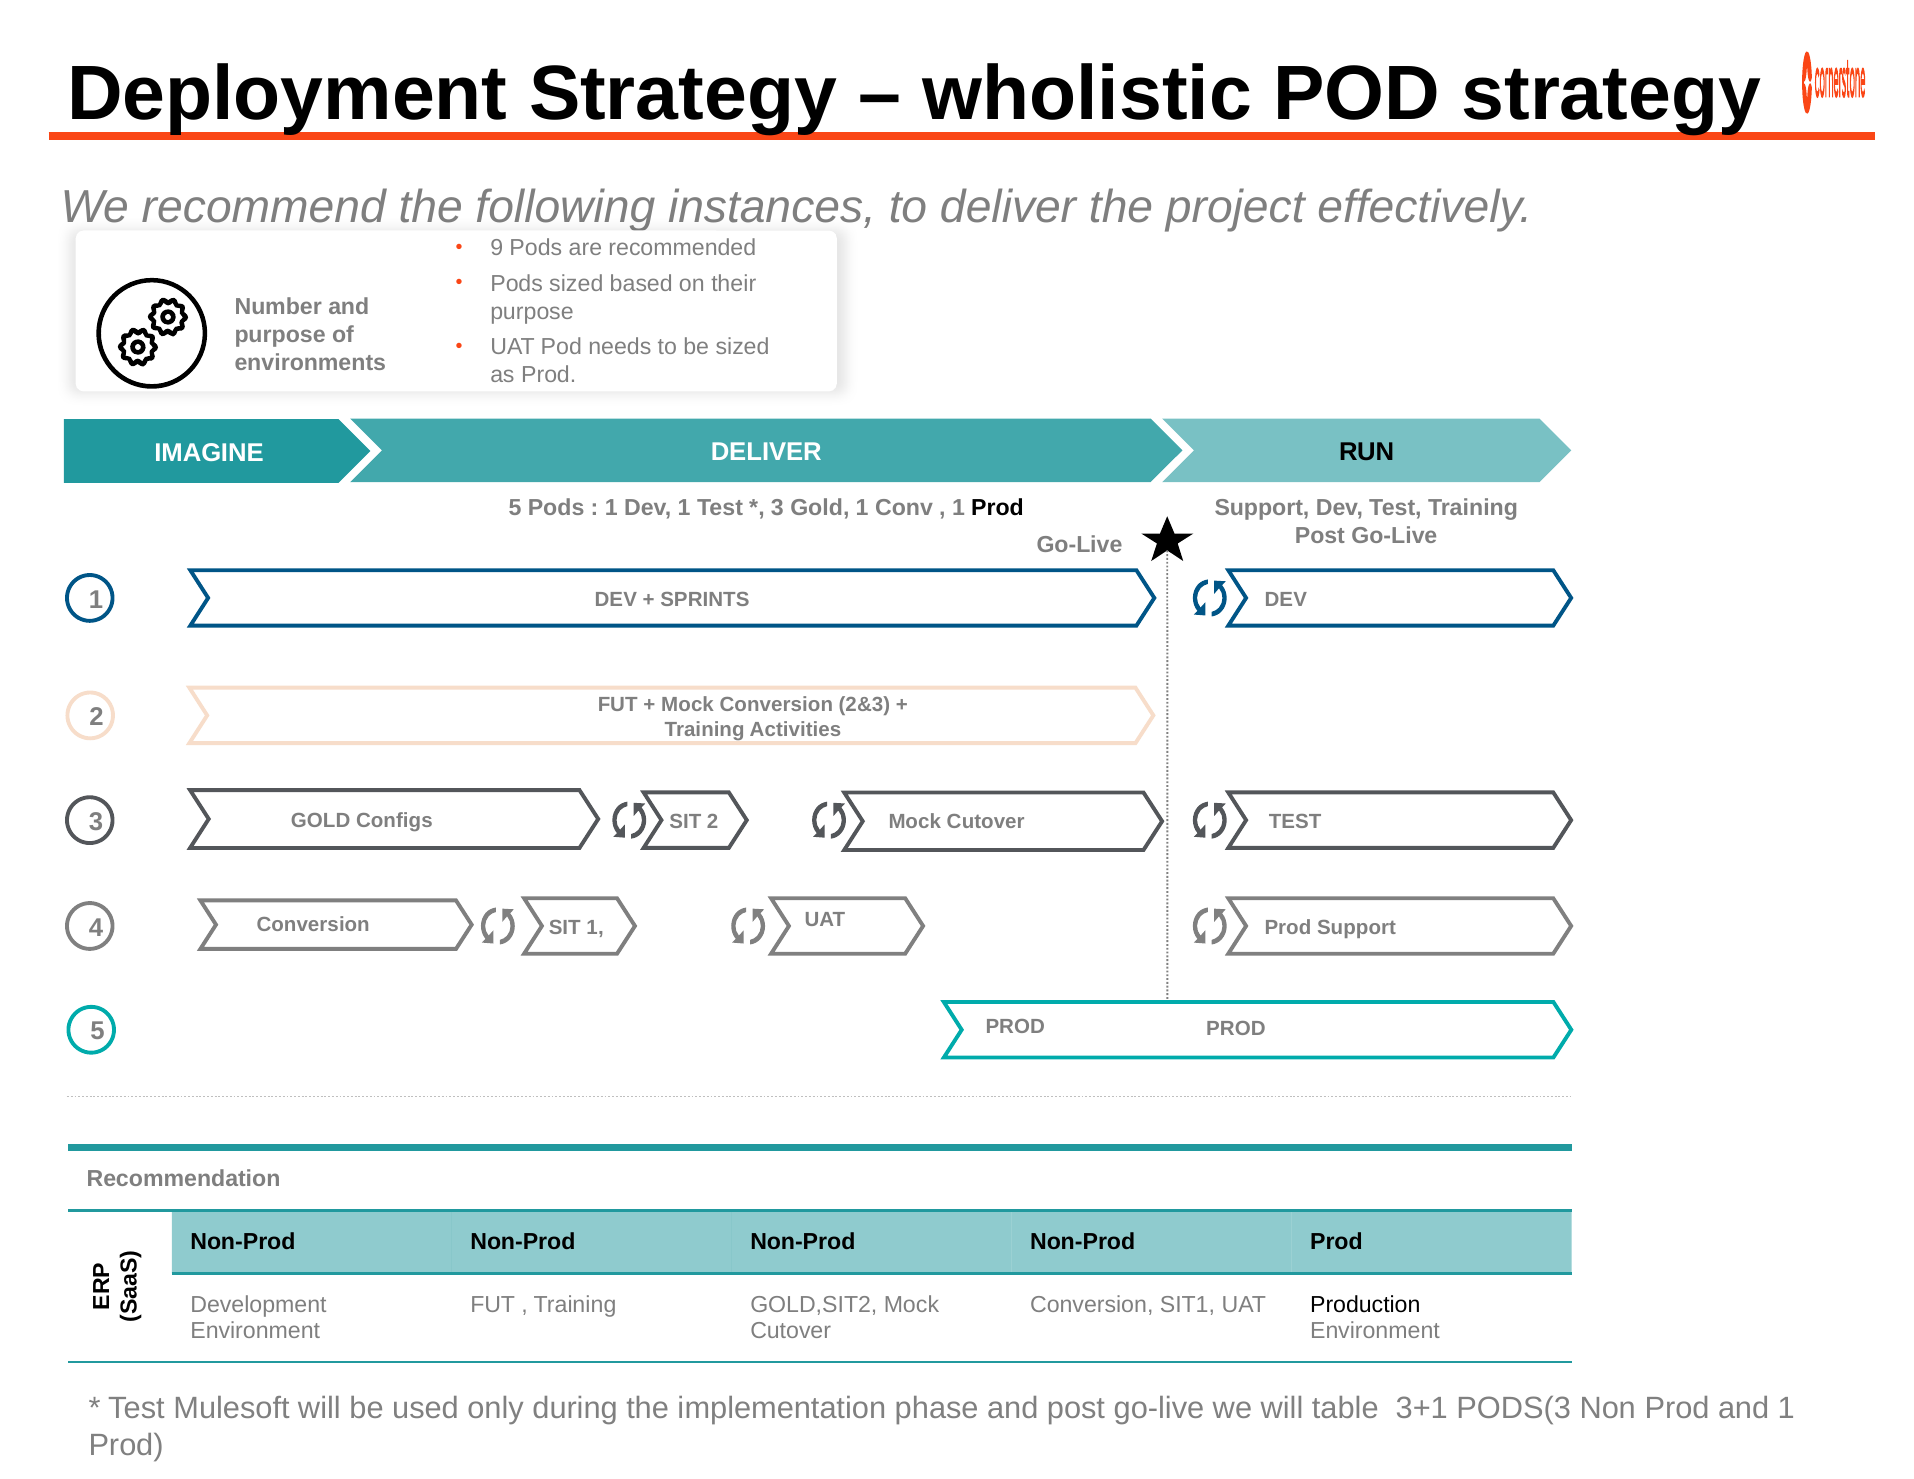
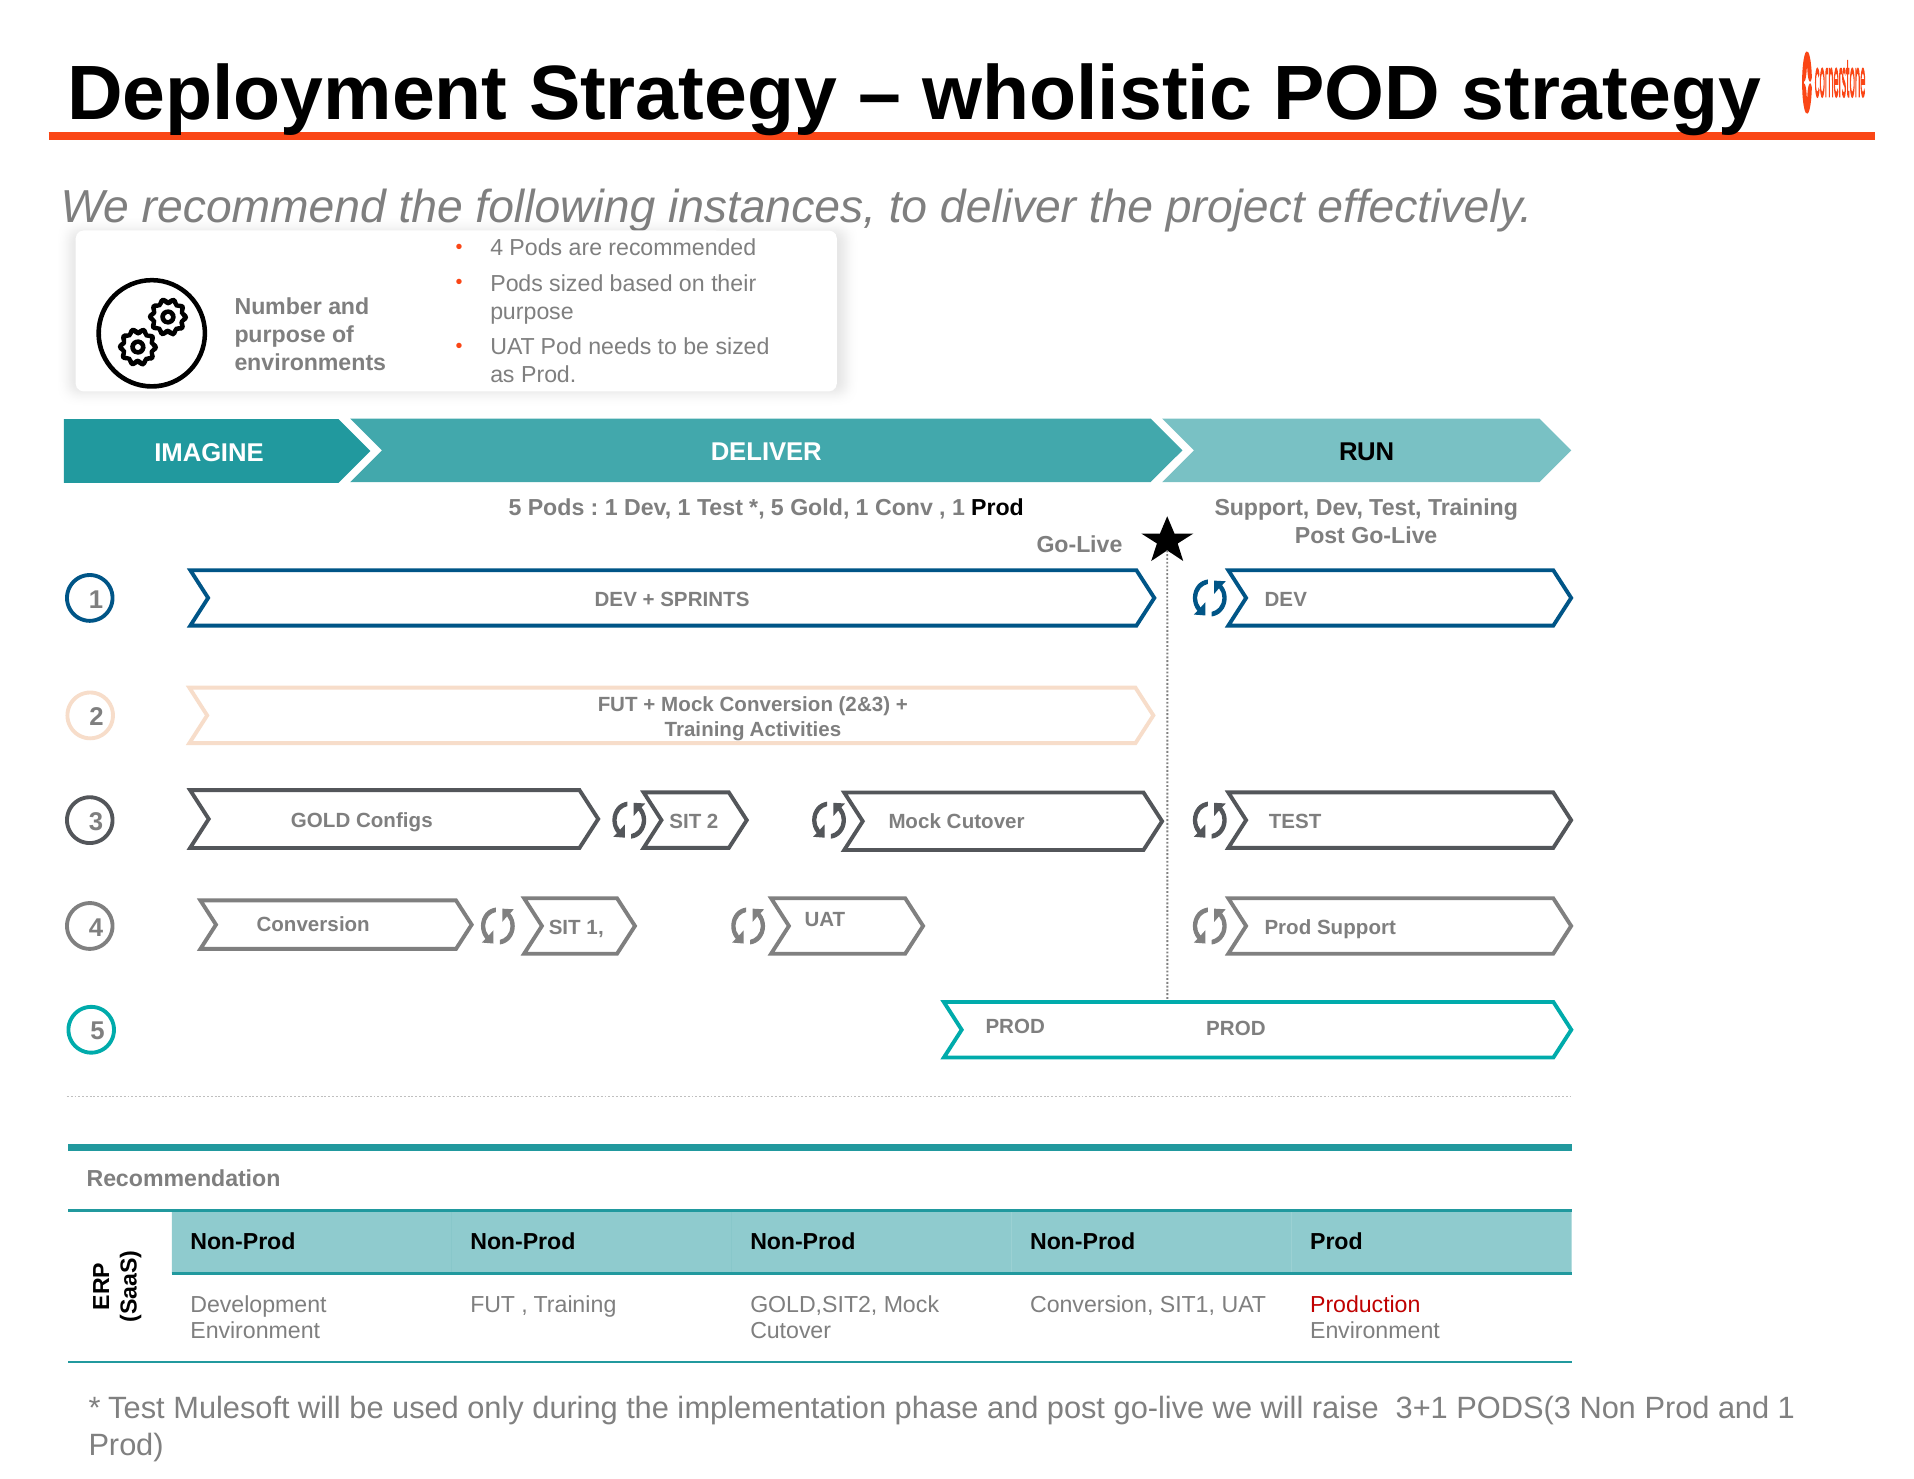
9: 9 -> 4 (497, 248)
3: 3 -> 5 (777, 508)
Production colour: black -> red (1365, 1306)
table: table -> raise (1345, 1408)
